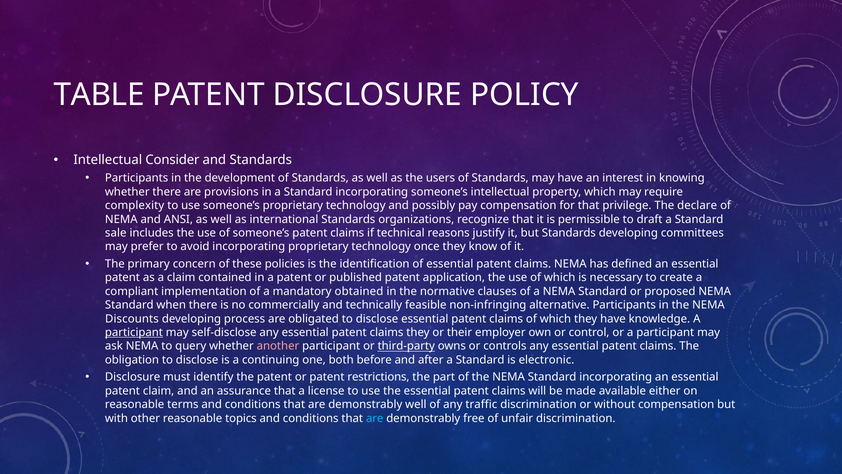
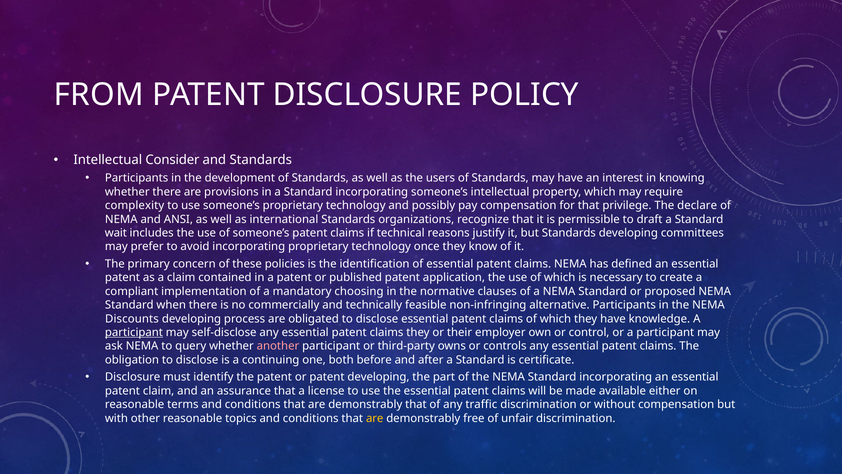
TABLE: TABLE -> FROM (99, 95)
sale: sale -> wait (116, 233)
obtained: obtained -> choosing (359, 291)
third-party underline: present -> none (406, 346)
electronic: electronic -> certificate (547, 360)
patent restrictions: restrictions -> developing (378, 377)
demonstrably well: well -> that (416, 404)
are colour: light blue -> yellow (375, 418)
